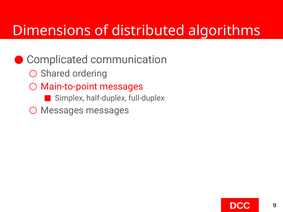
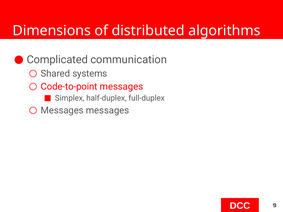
ordering: ordering -> systems (90, 74)
Main-to-point: Main-to-point -> Code-to-point (69, 87)
